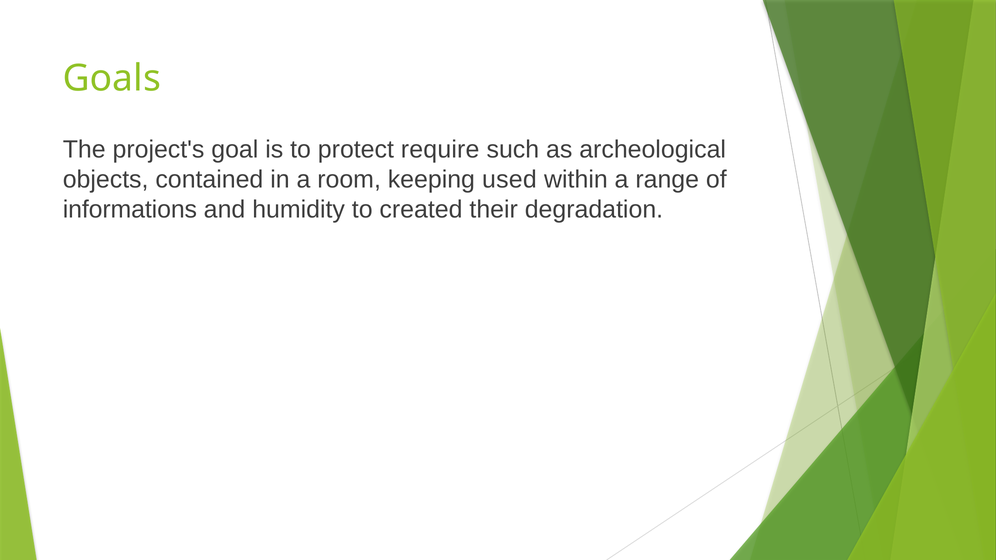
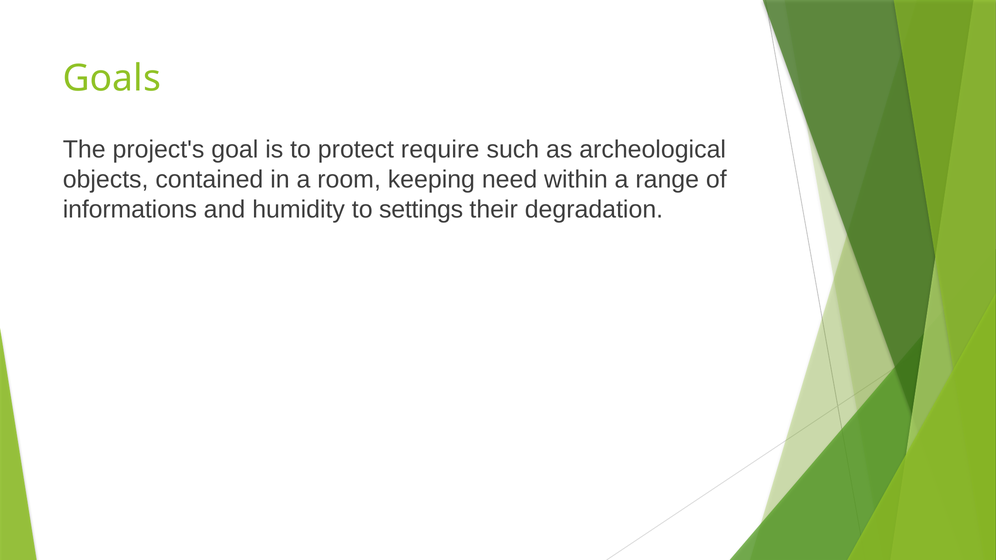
used: used -> need (510, 180)
created: created -> settings (421, 209)
